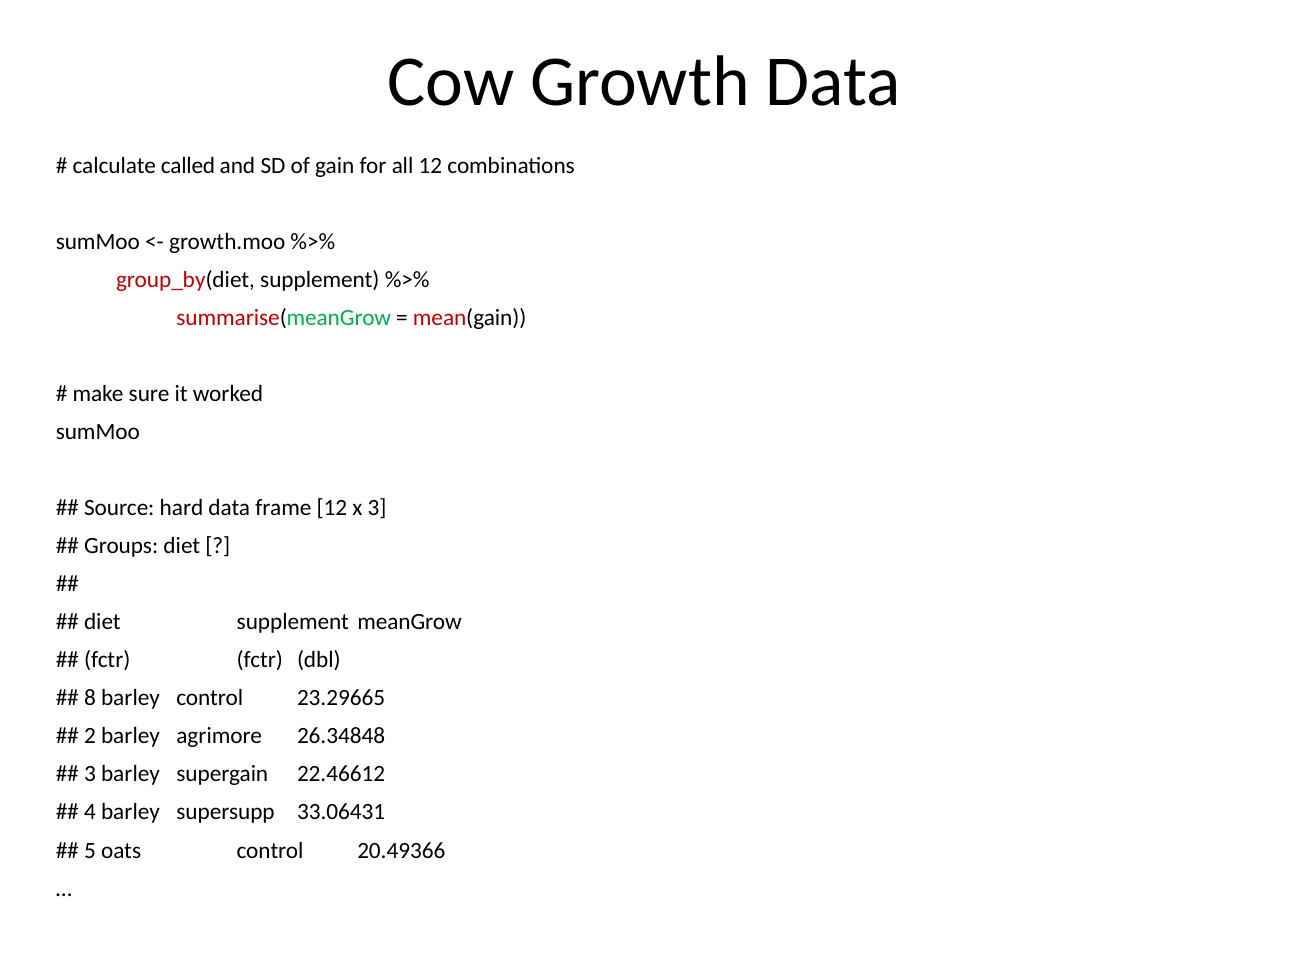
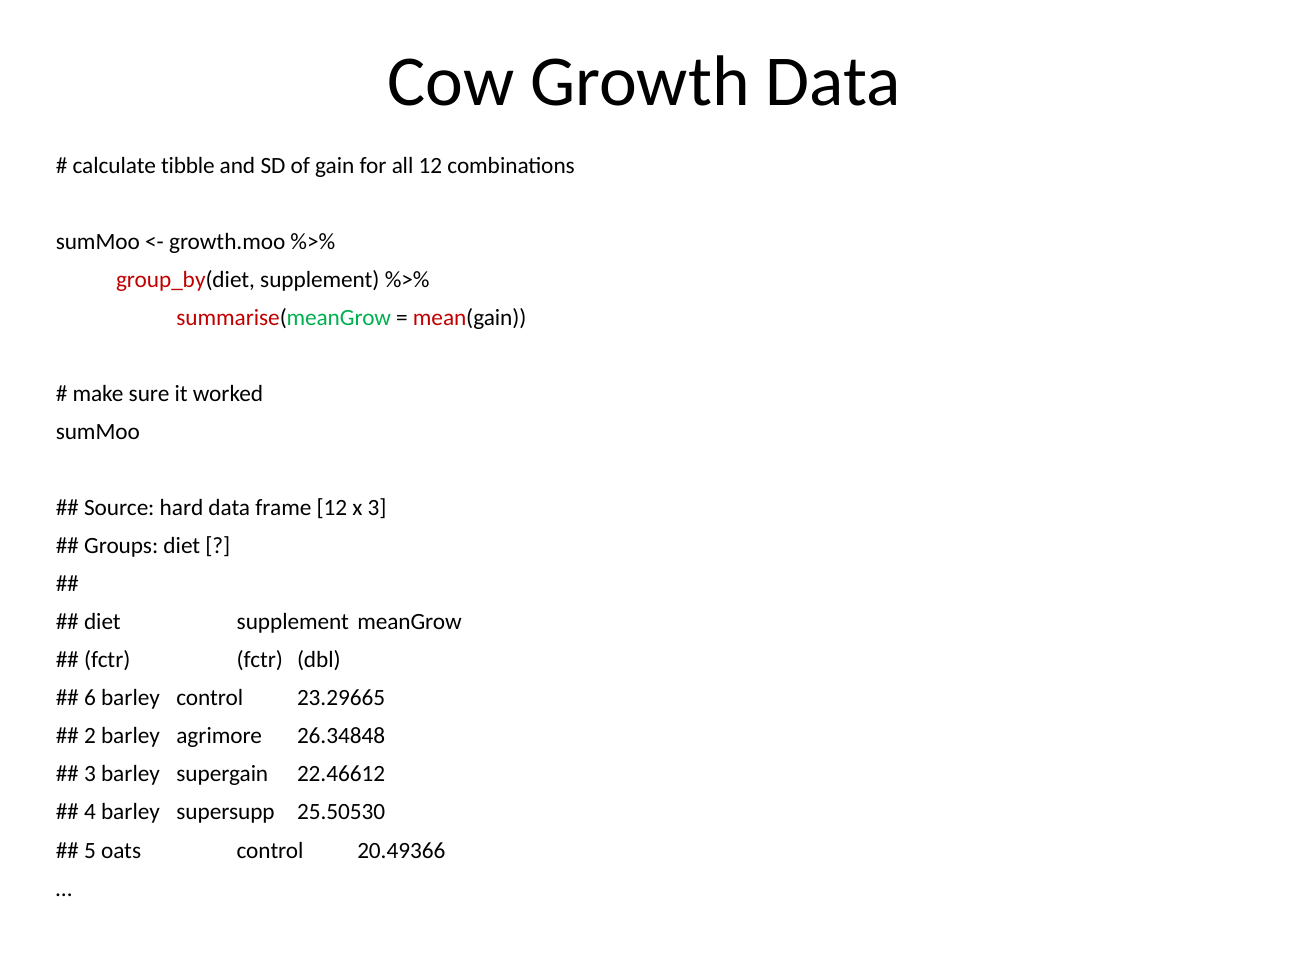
called: called -> tibble (188, 166)
8: 8 -> 6 (90, 698)
33.06431: 33.06431 -> 25.50530 (341, 812)
